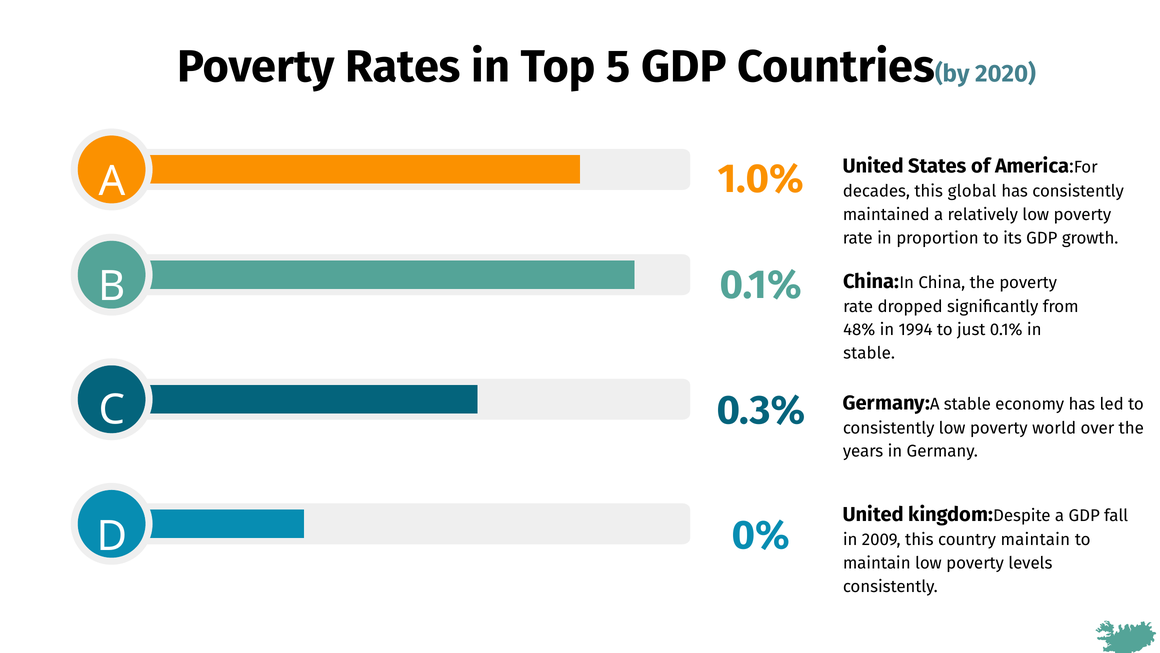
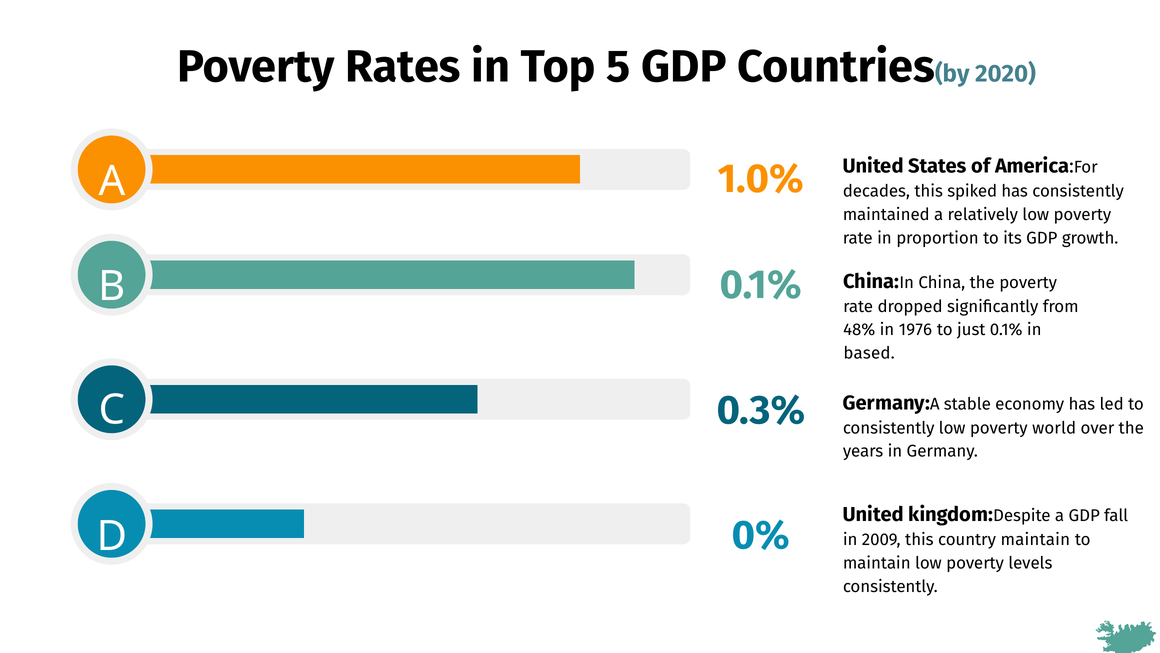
global: global -> spiked (972, 191)
1994: 1994 -> 1976 (915, 330)
stable: stable -> based (869, 353)
